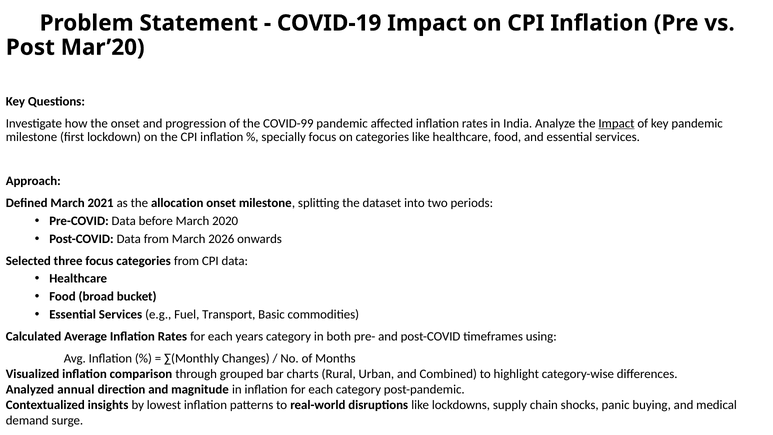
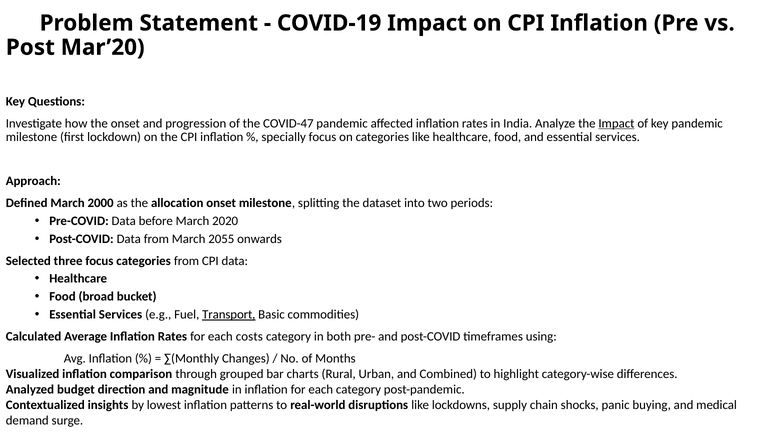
COVID-99: COVID-99 -> COVID-47 (288, 123)
2021: 2021 -> 2000 (101, 203)
2026: 2026 -> 2055 (221, 239)
Transport underline: none -> present (229, 314)
years: years -> costs (249, 336)
annual: annual -> budget (76, 389)
